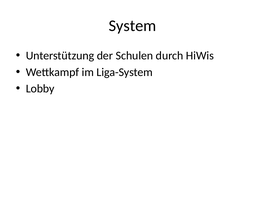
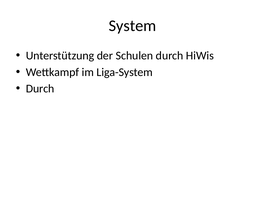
Lobby: Lobby -> Durch (40, 89)
